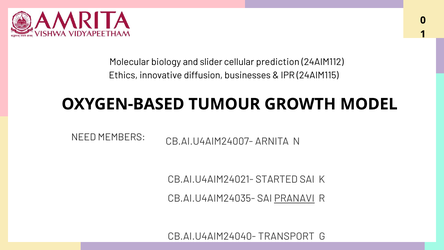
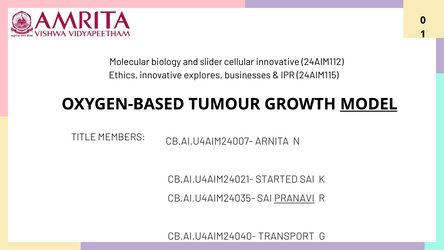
cellular prediction: prediction -> innovative (278, 62)
diffusion: diffusion -> explores (203, 75)
MODEL underline: none -> present (369, 104)
NEED: NEED -> TITLE (84, 137)
